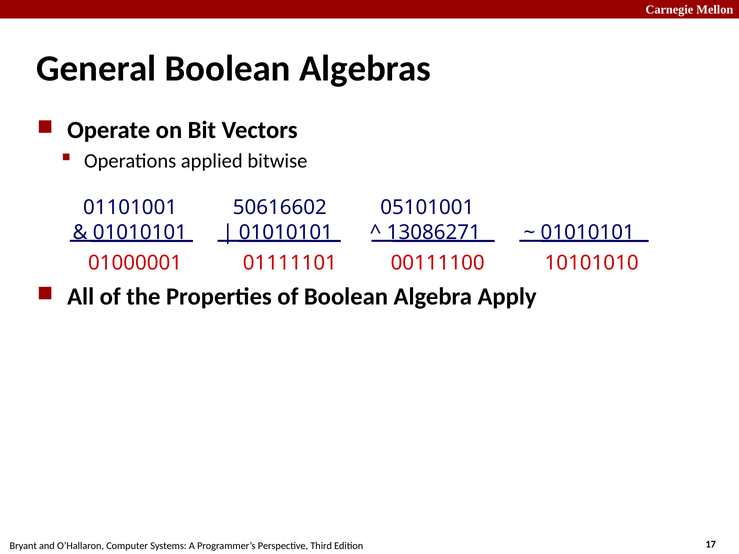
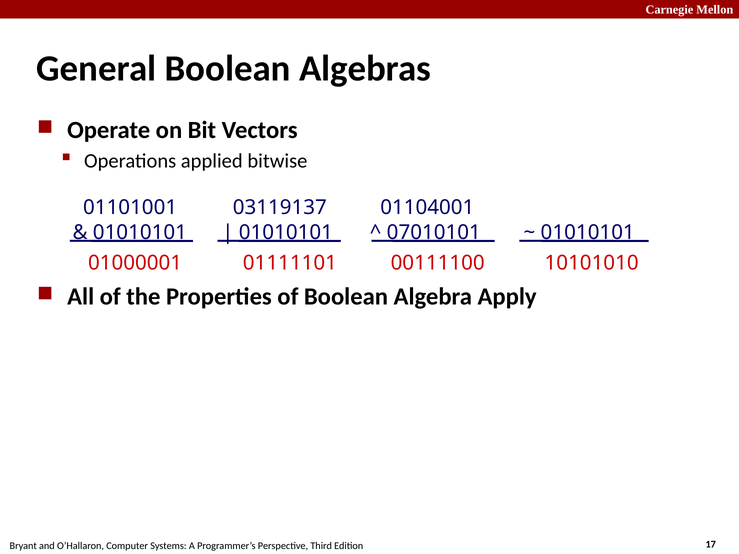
50616602: 50616602 -> 03119137 (280, 208)
05101001: 05101001 -> 01104001 (427, 208)
13086271: 13086271 -> 07010101 (434, 232)
